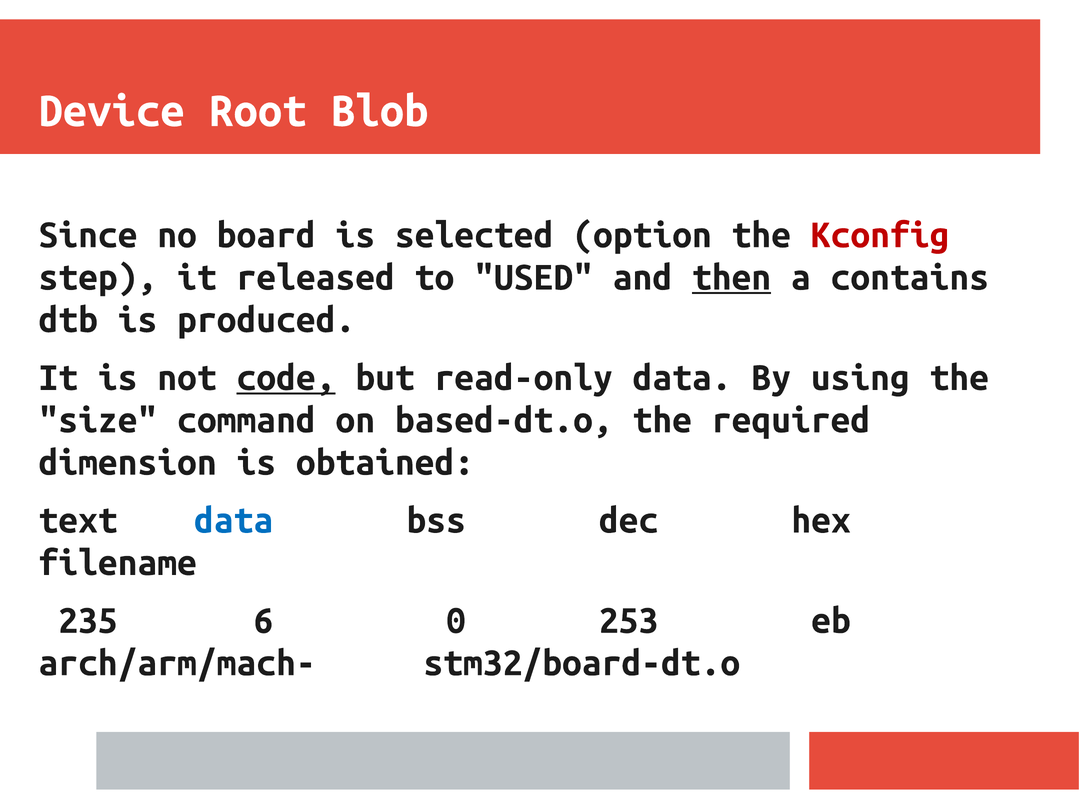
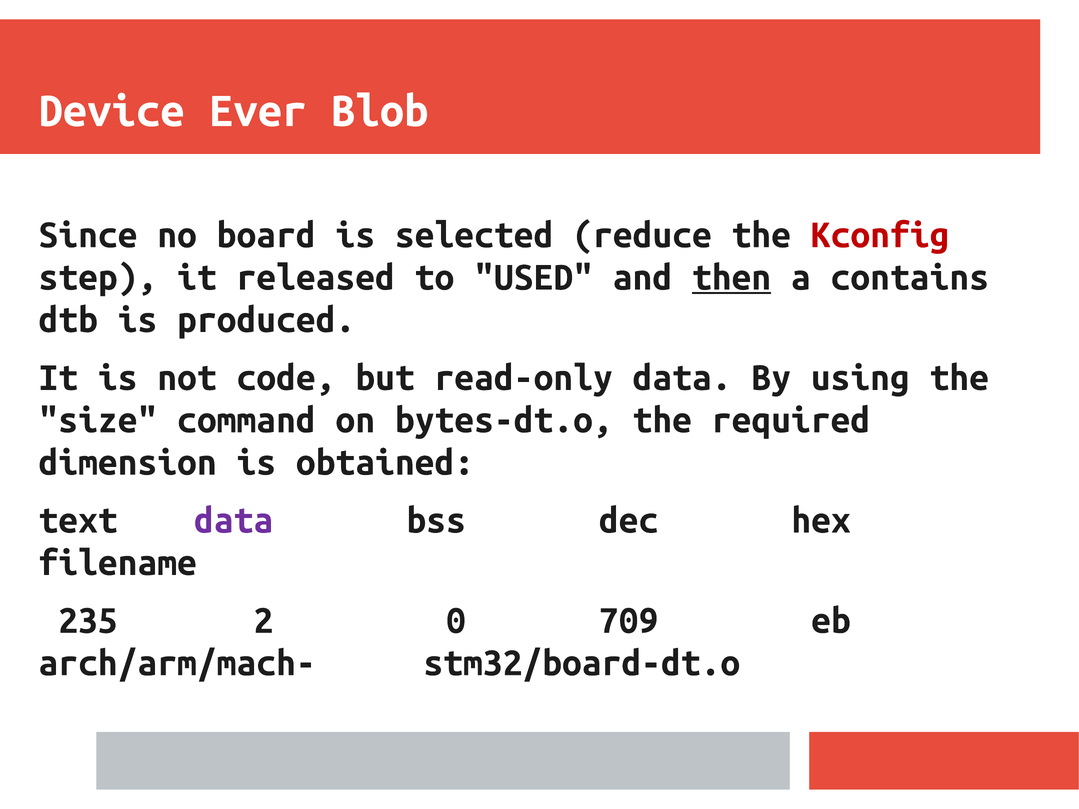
Root: Root -> Ever (258, 112)
option: option -> reduce (643, 236)
code underline: present -> none (286, 378)
based-dt.o: based-dt.o -> bytes-dt.o (504, 421)
data colour: blue -> purple (234, 521)
6: 6 -> 2 (263, 621)
253: 253 -> 709 (629, 621)
